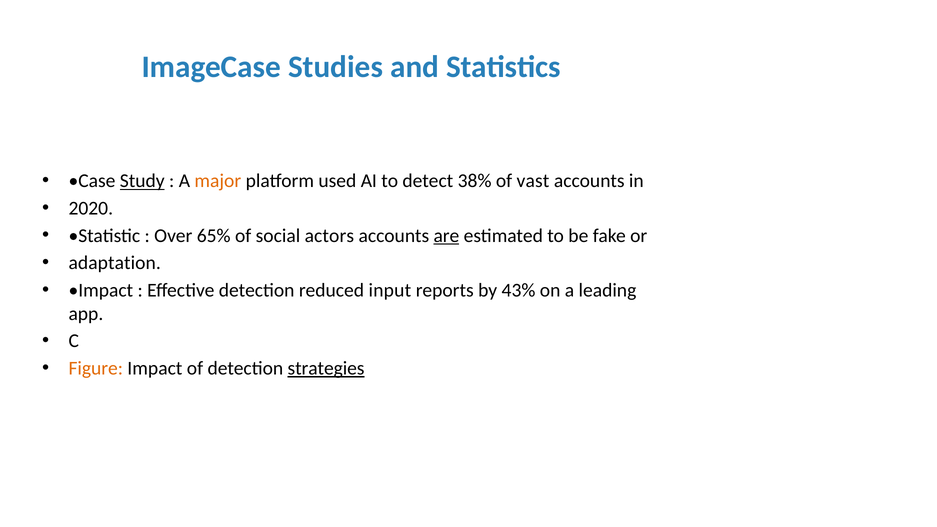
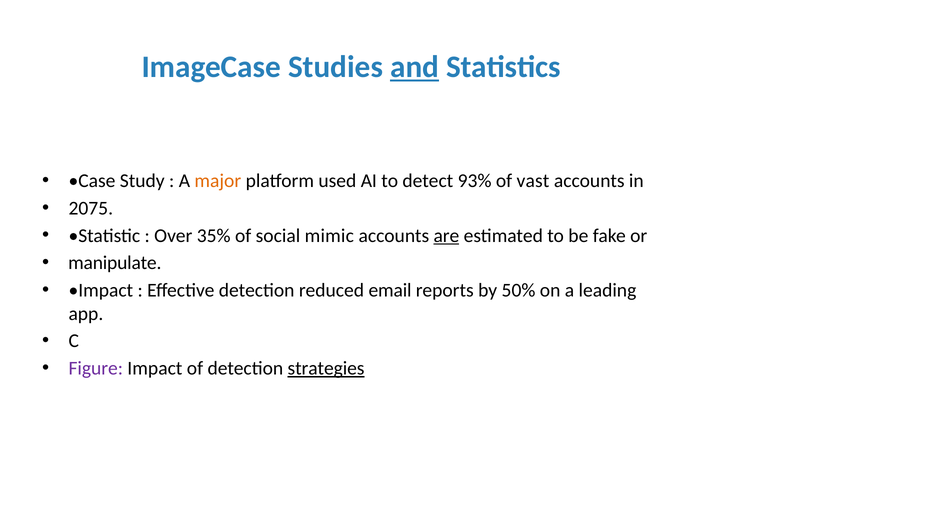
and underline: none -> present (415, 67)
Study underline: present -> none (142, 181)
38%: 38% -> 93% (475, 181)
2020: 2020 -> 2075 (91, 208)
65%: 65% -> 35% (214, 236)
actors: actors -> mimic (329, 236)
adaptation: adaptation -> manipulate (115, 263)
input: input -> email (390, 290)
43%: 43% -> 50% (518, 290)
Figure colour: orange -> purple (96, 369)
